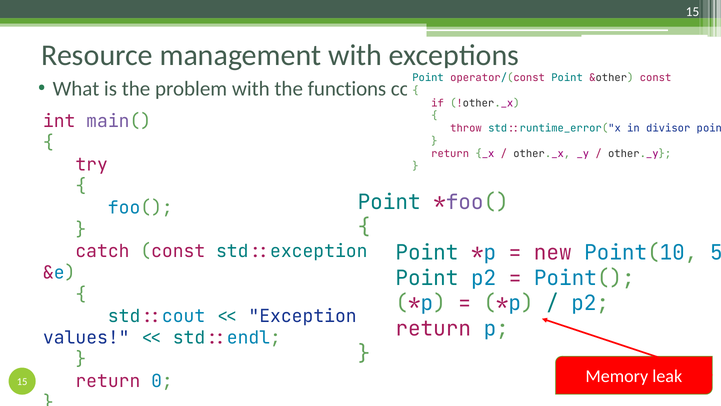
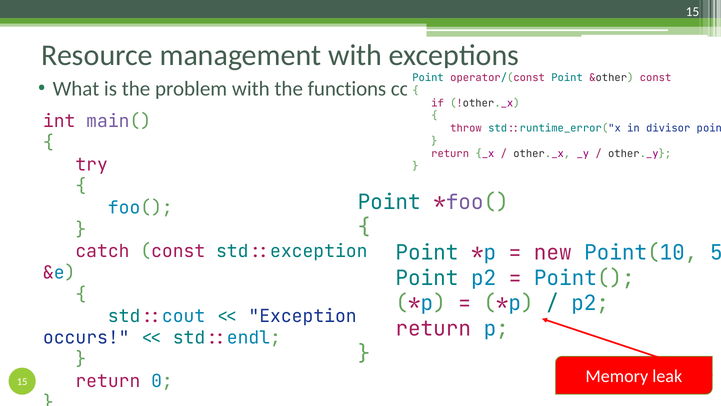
values: values -> occurs (86, 338)
